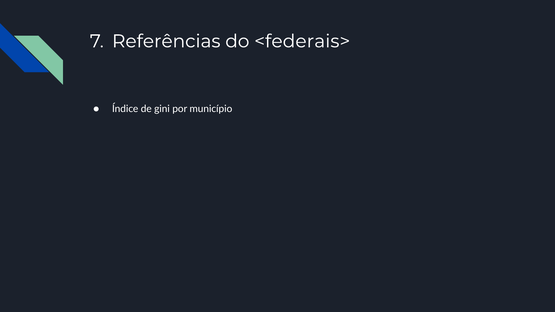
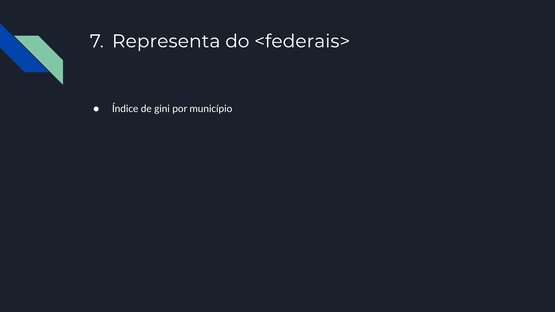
Referências: Referências -> Representa (166, 41)
